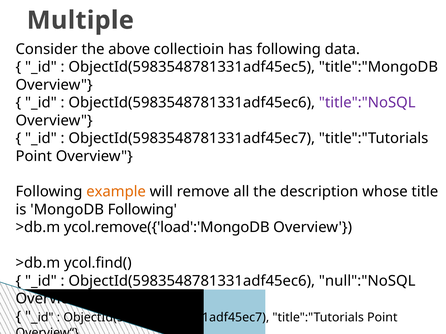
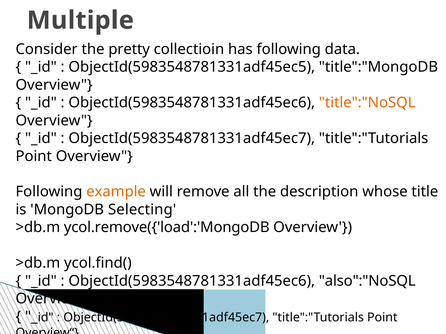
above: above -> pretty (129, 49)
title":"NoSQL colour: purple -> orange (367, 103)
MongoDB Following: Following -> Selecting (142, 210)
null":"NoSQL: null":"NoSQL -> also":"NoSQL (367, 281)
